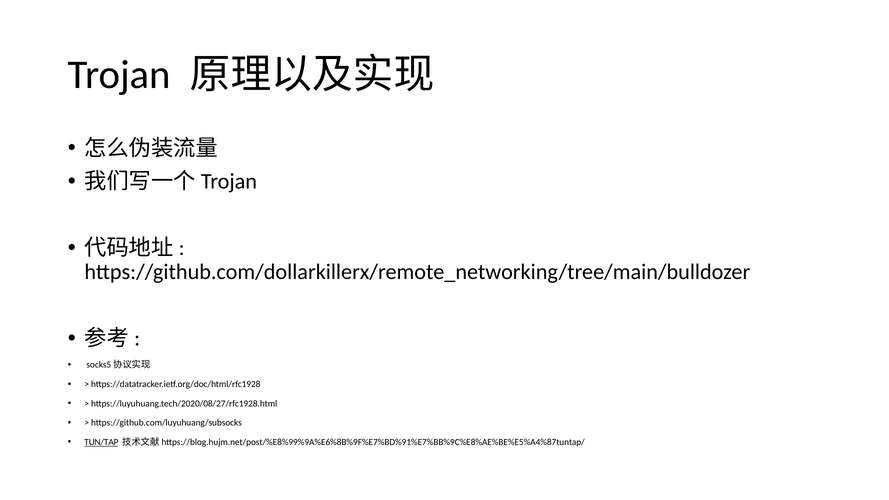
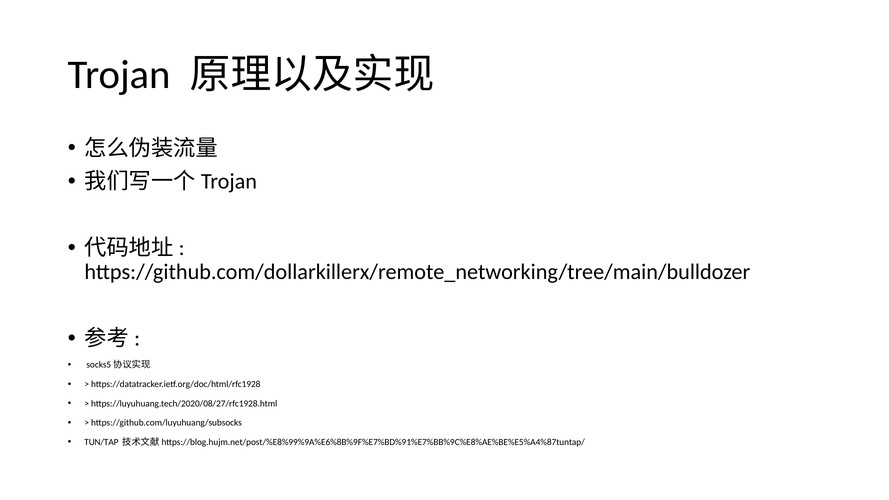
TUN/TAP underline: present -> none (101, 442)
